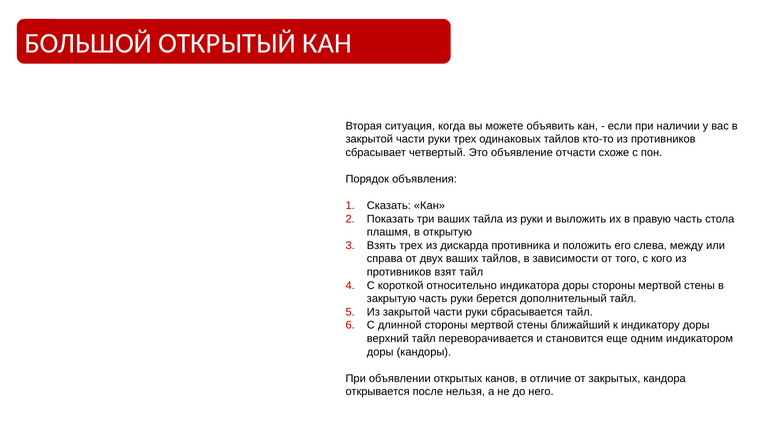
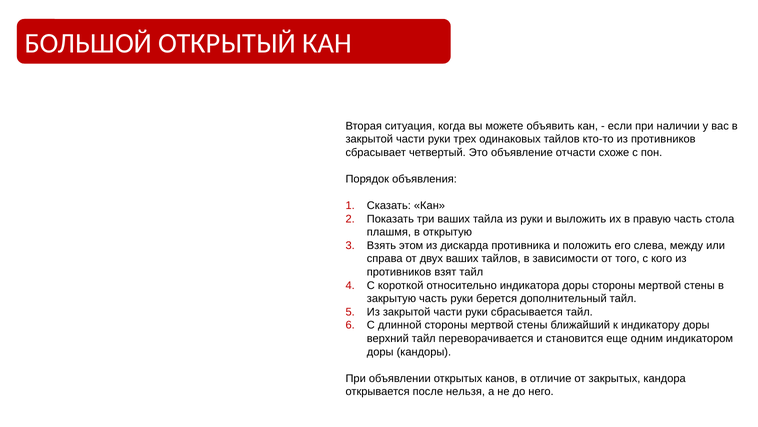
Взять трех: трех -> этом (411, 245)
